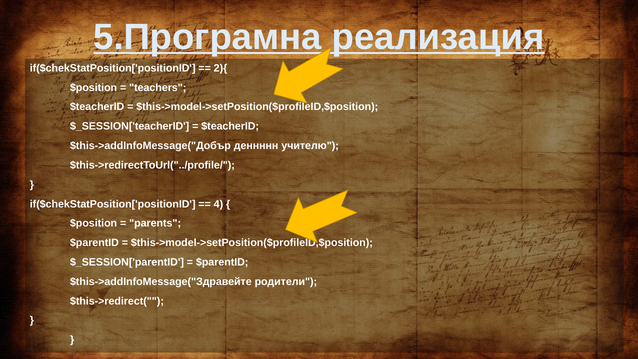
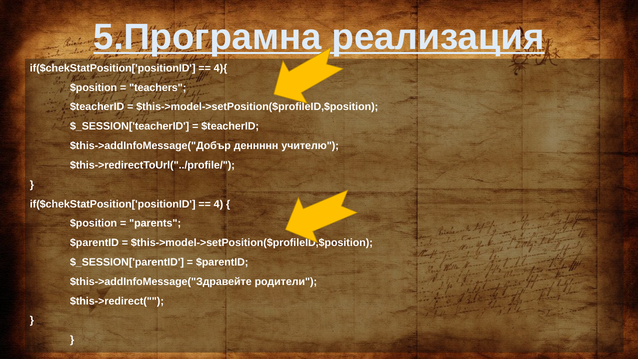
2){: 2){ -> 4){ (221, 68)
